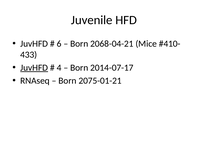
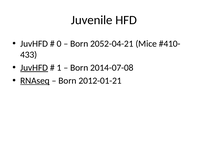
6: 6 -> 0 (59, 44)
2068-04-21: 2068-04-21 -> 2052-04-21 (112, 44)
4: 4 -> 1 (59, 68)
2014-07-17: 2014-07-17 -> 2014-07-08 (112, 68)
RNAseq underline: none -> present (35, 81)
2075-01-21: 2075-01-21 -> 2012-01-21 (100, 81)
